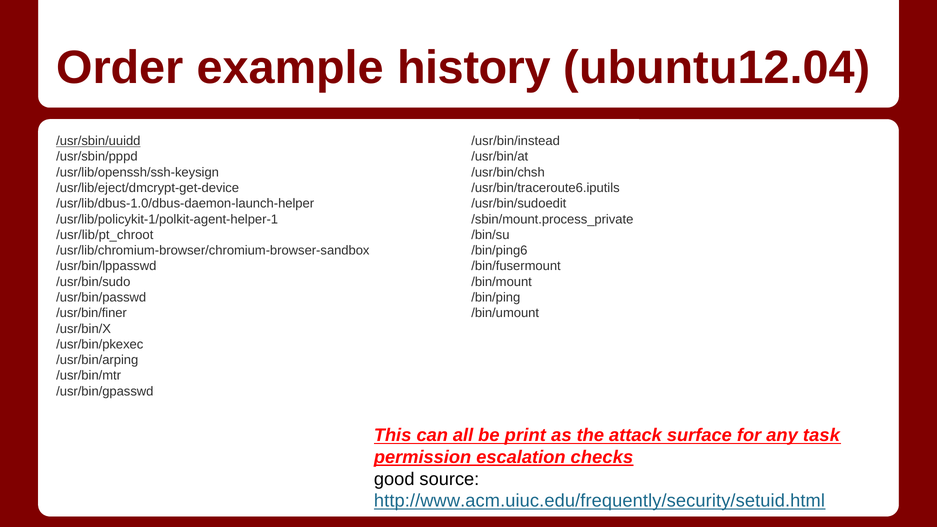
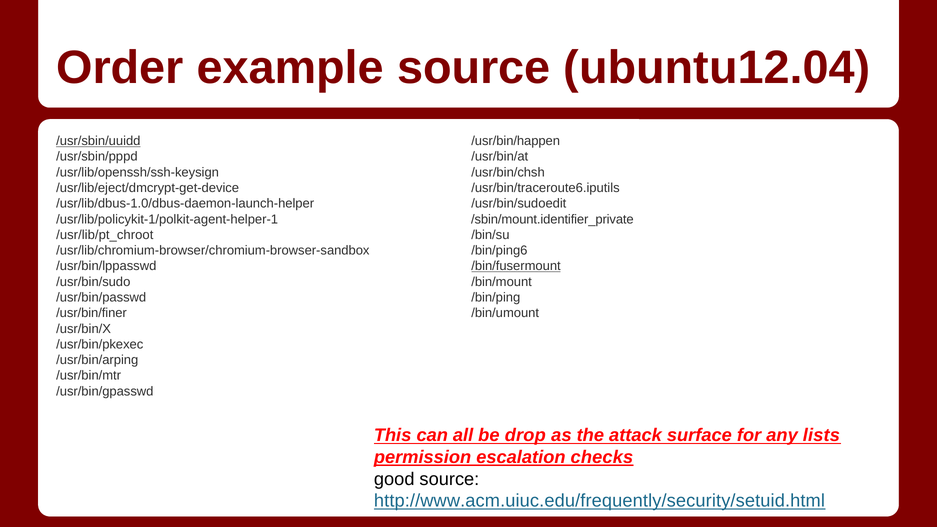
example history: history -> source (474, 68)
/usr/bin/instead: /usr/bin/instead -> /usr/bin/happen (516, 141)
/sbin/mount.process_private: /sbin/mount.process_private -> /sbin/mount.identifier_private (552, 219)
/bin/fusermount underline: none -> present (516, 266)
print: print -> drop (525, 435)
task: task -> lists (821, 435)
